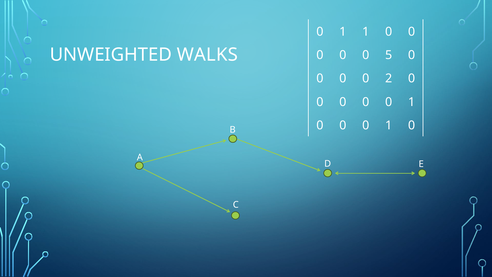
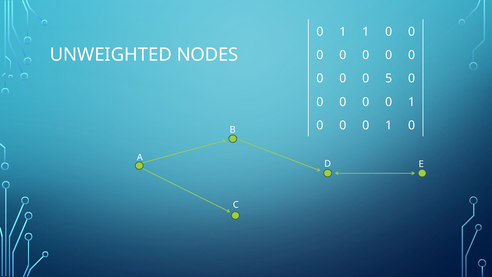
WALKS: WALKS -> NODES (208, 55)
5: 5 -> 0 (389, 55)
2: 2 -> 5 (389, 79)
